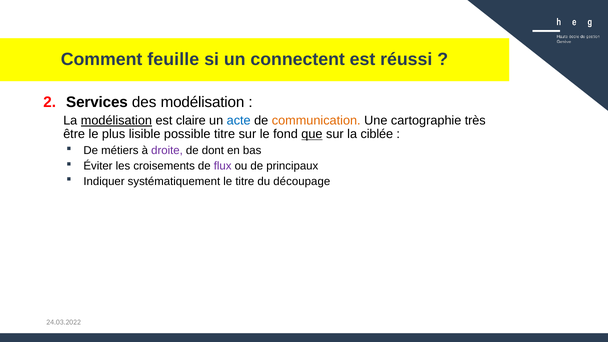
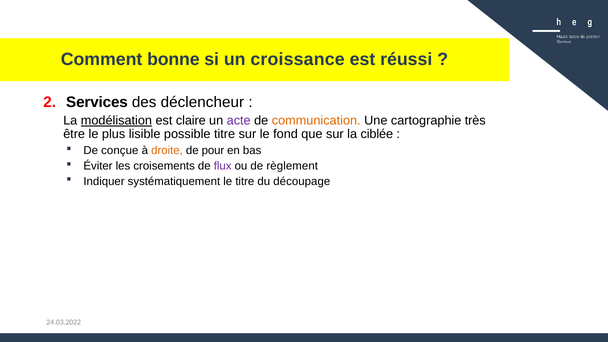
feuille: feuille -> bonne (173, 60)
connectent: connectent -> croissance (298, 60)
des modélisation: modélisation -> déclencheur (202, 102)
acte colour: blue -> purple (239, 121)
que underline: present -> none (312, 134)
métiers: métiers -> conçue (120, 150)
droite colour: purple -> orange (167, 150)
dont: dont -> pour (213, 150)
principaux: principaux -> règlement (292, 166)
